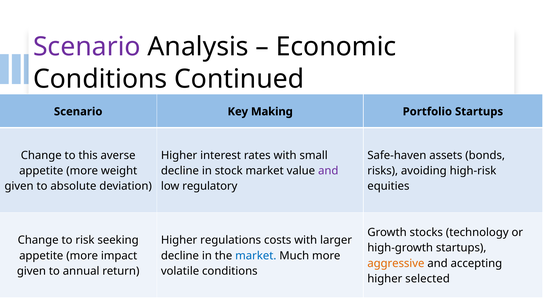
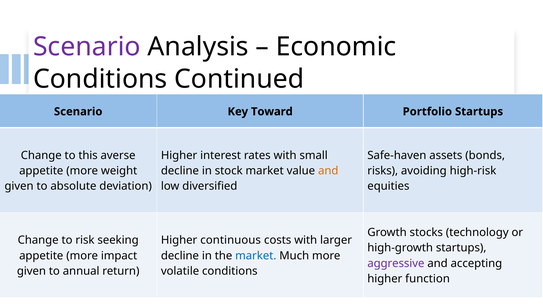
Making: Making -> Toward (272, 112)
and colour: purple -> orange (328, 171)
regulatory: regulatory -> diversified (210, 186)
regulations: regulations -> continuous (231, 241)
aggressive colour: orange -> purple (396, 264)
selected: selected -> function (428, 279)
